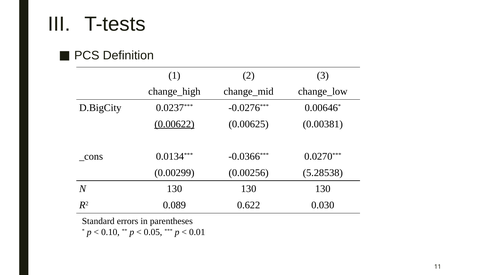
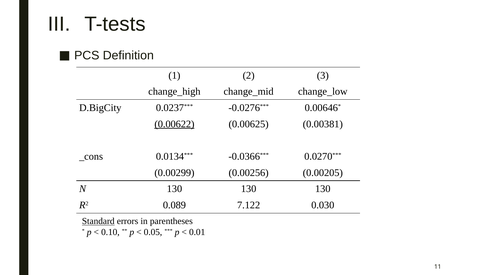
5.28538: 5.28538 -> 0.00205 (323, 173)
0.622: 0.622 -> 7.122 (249, 206)
Standard underline: none -> present (98, 222)
